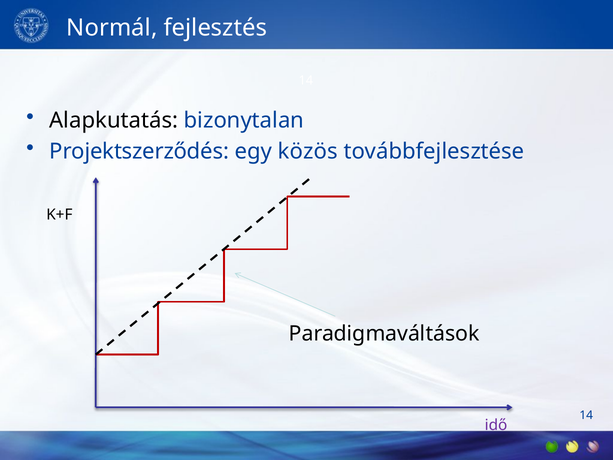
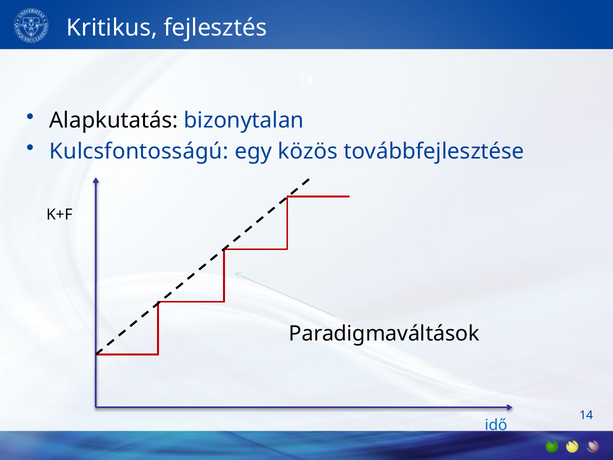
Normál: Normál -> Kritikus (112, 28)
Projektszerződés: Projektszerződés -> Kulcsfontosságú (139, 151)
idő colour: purple -> blue (496, 425)
